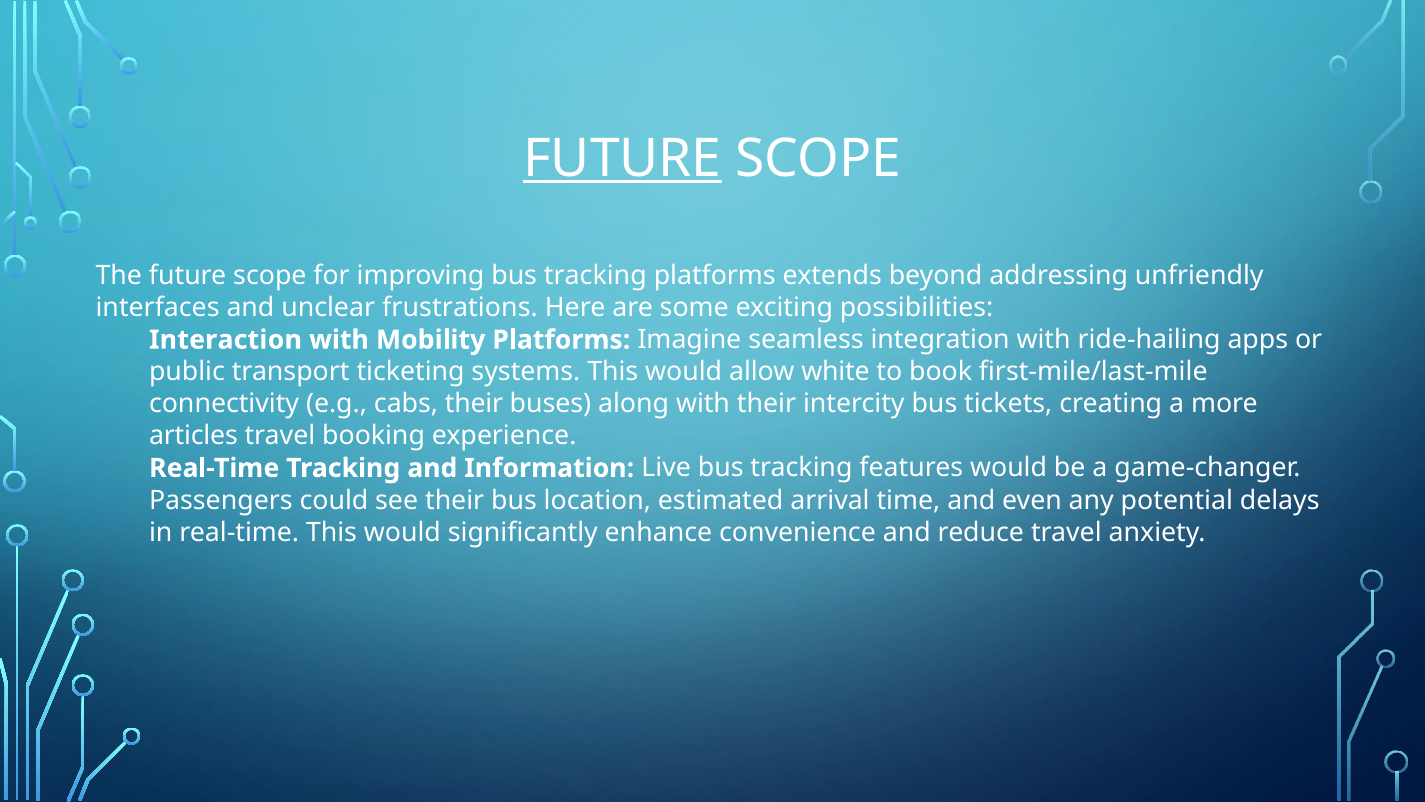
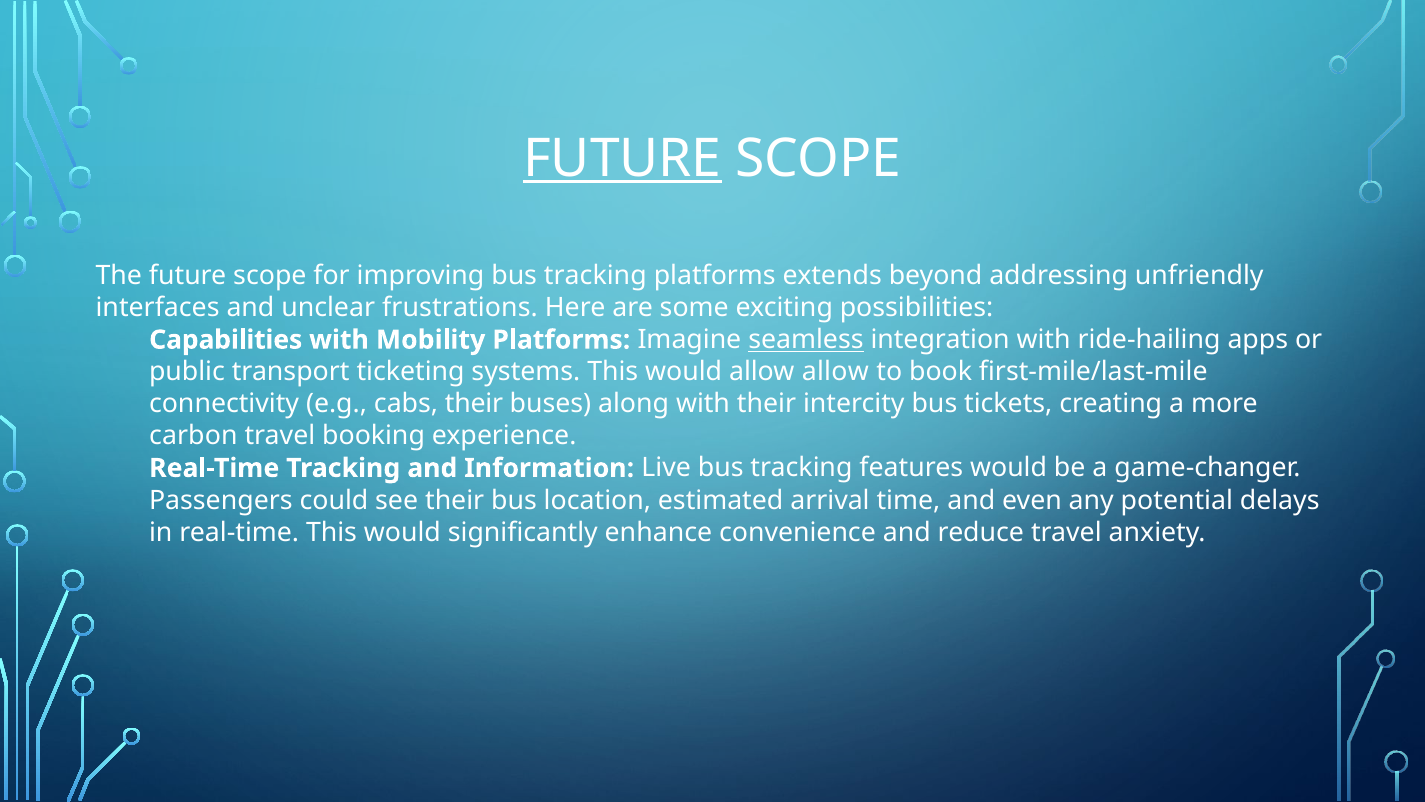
Interaction: Interaction -> Capabilities (226, 340)
seamless underline: none -> present (806, 340)
allow white: white -> allow (835, 372)
articles: articles -> carbon (193, 436)
